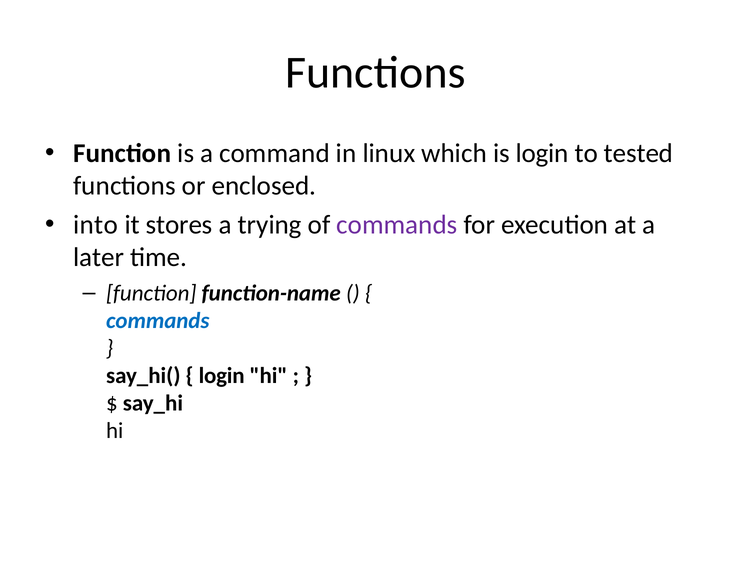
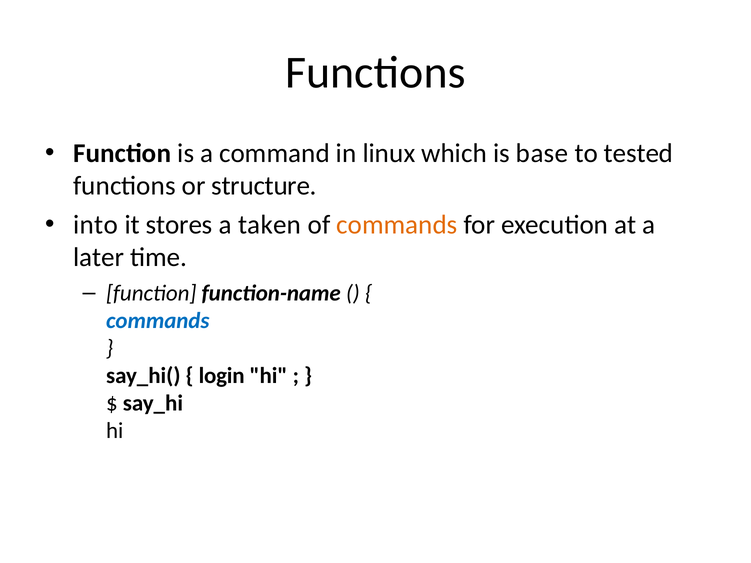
is login: login -> base (542, 153)
enclosed: enclosed -> structure (264, 186)
trying: trying -> taken (270, 225)
commands colour: purple -> orange (397, 225)
